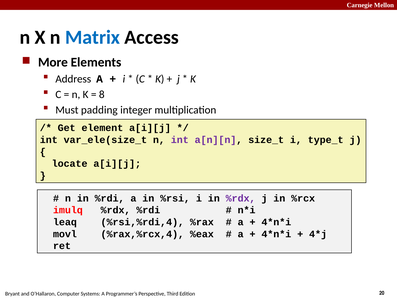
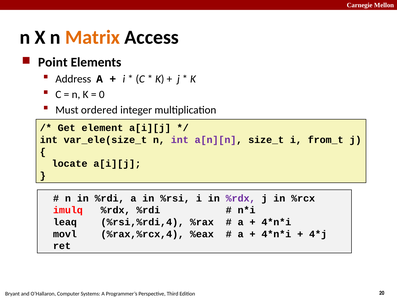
Matrix colour: blue -> orange (93, 37)
More: More -> Point (53, 62)
8: 8 -> 0 (102, 94)
padding: padding -> ordered (99, 110)
type_t: type_t -> from_t (326, 140)
